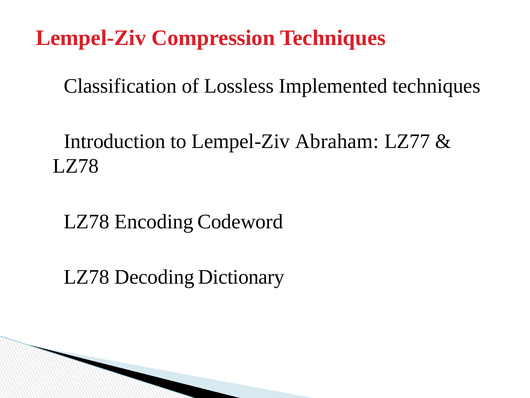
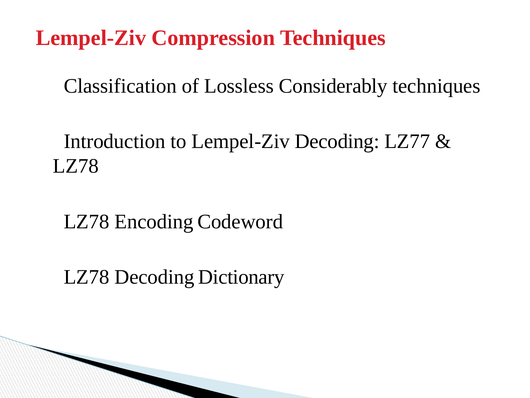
Implemented: Implemented -> Considerably (333, 86)
Lempel-Ziv Abraham: Abraham -> Decoding (337, 141)
